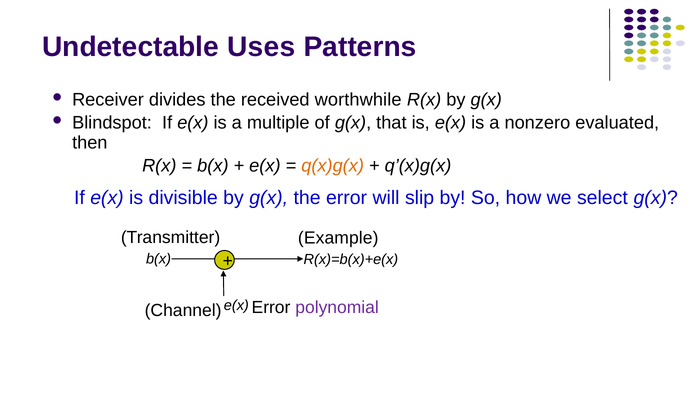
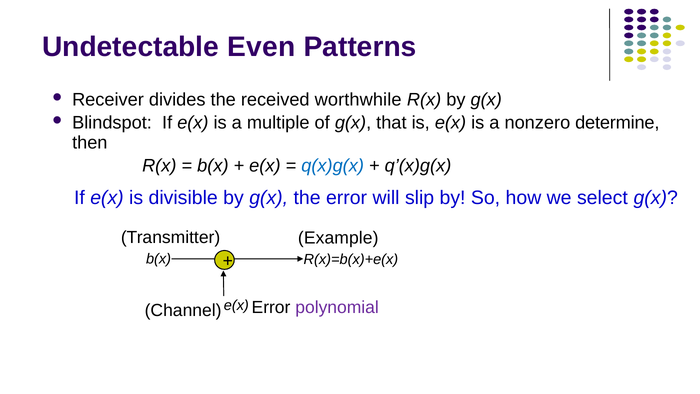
Uses: Uses -> Even (261, 47)
evaluated: evaluated -> determine (617, 123)
q(x)g(x colour: orange -> blue (333, 166)
